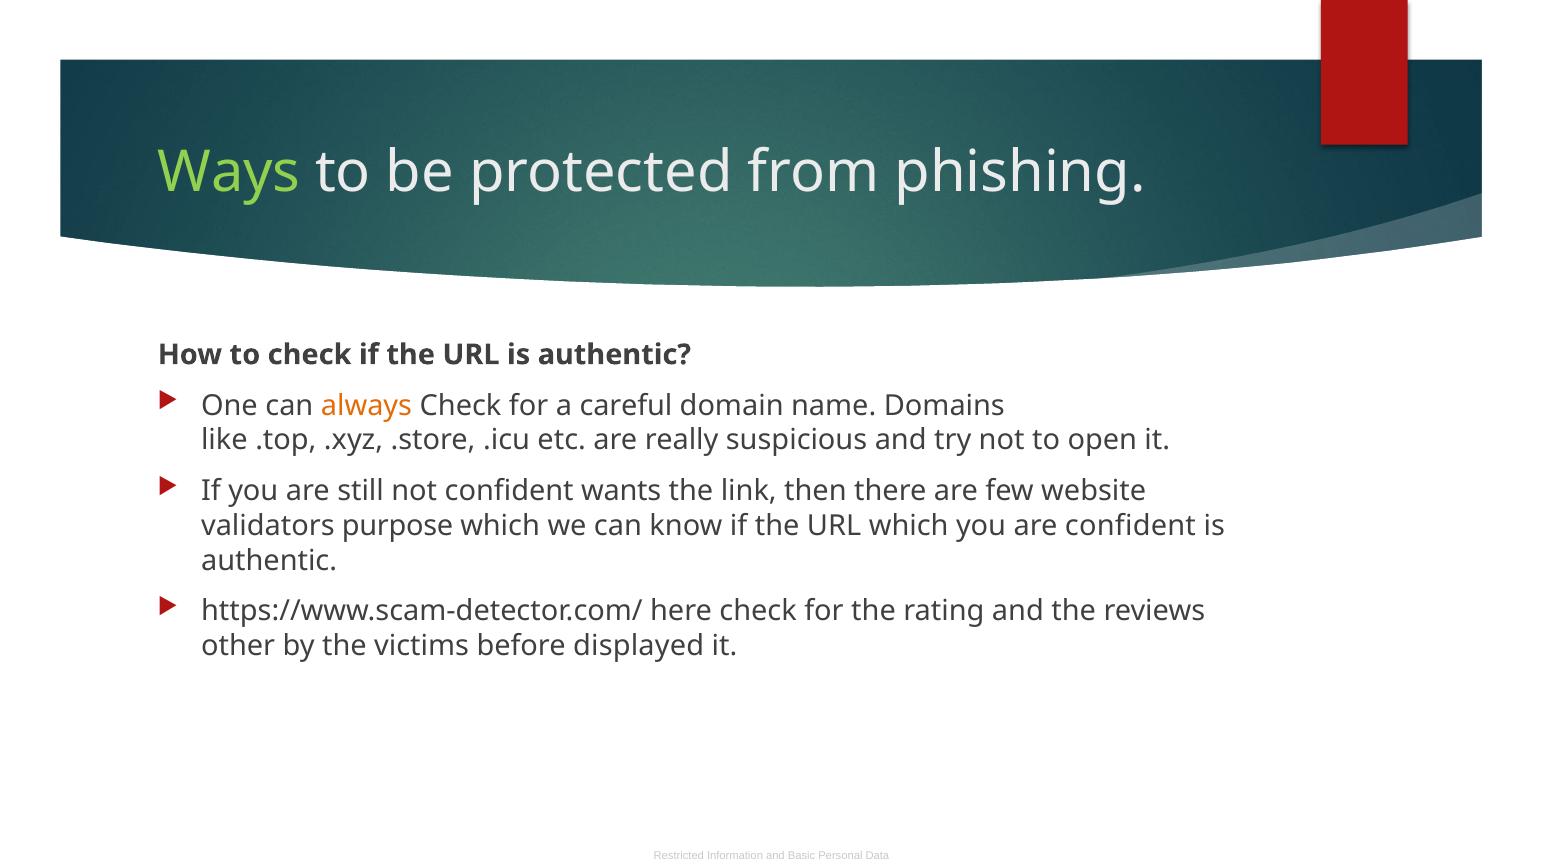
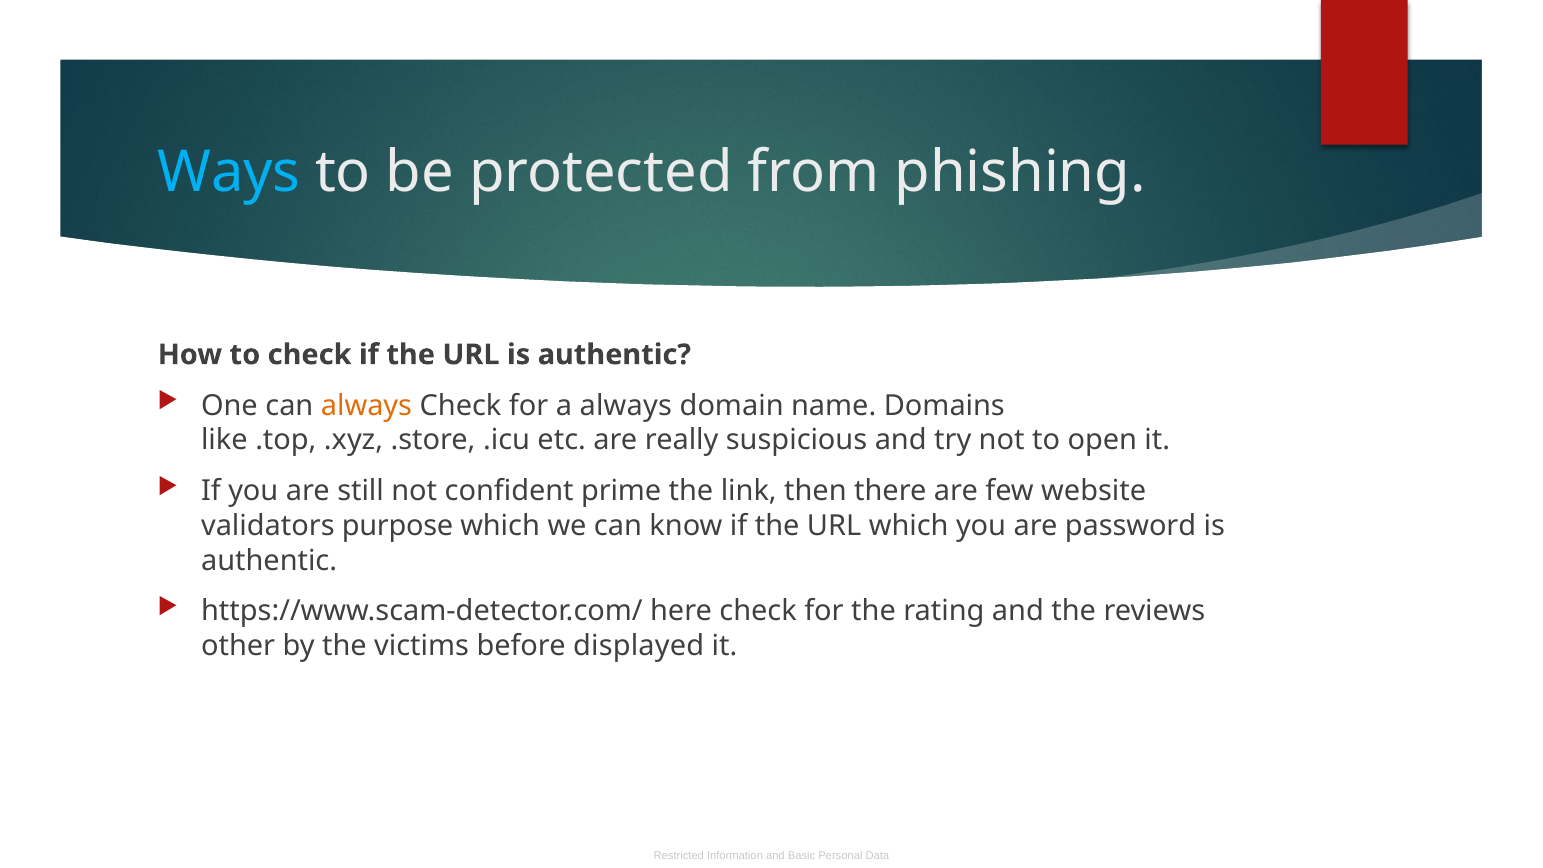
Ways colour: light green -> light blue (229, 172)
a careful: careful -> always (626, 405)
wants: wants -> prime (621, 491)
are confident: confident -> password (1131, 526)
